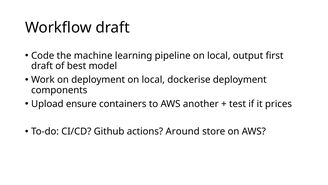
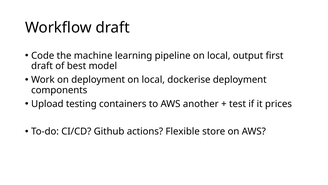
ensure: ensure -> testing (81, 104)
Around: Around -> Flexible (183, 131)
